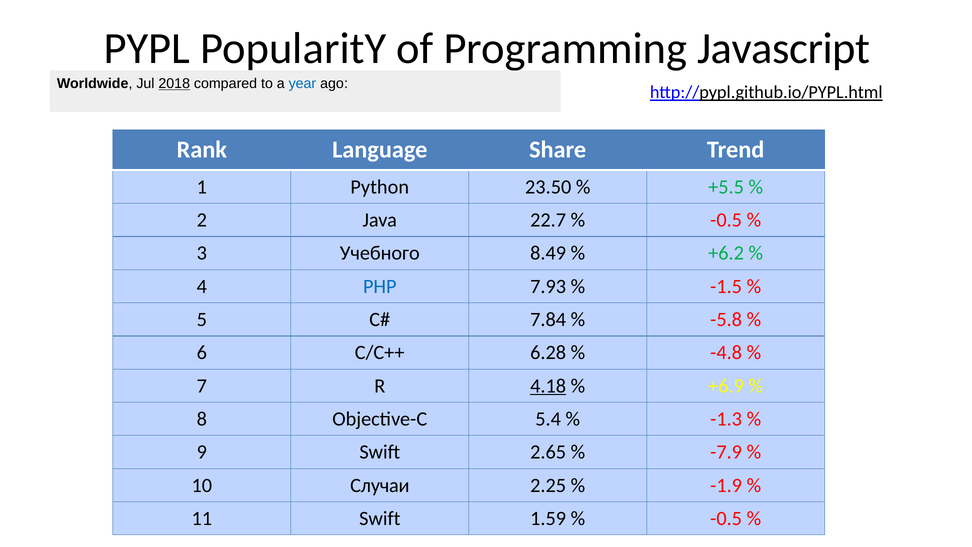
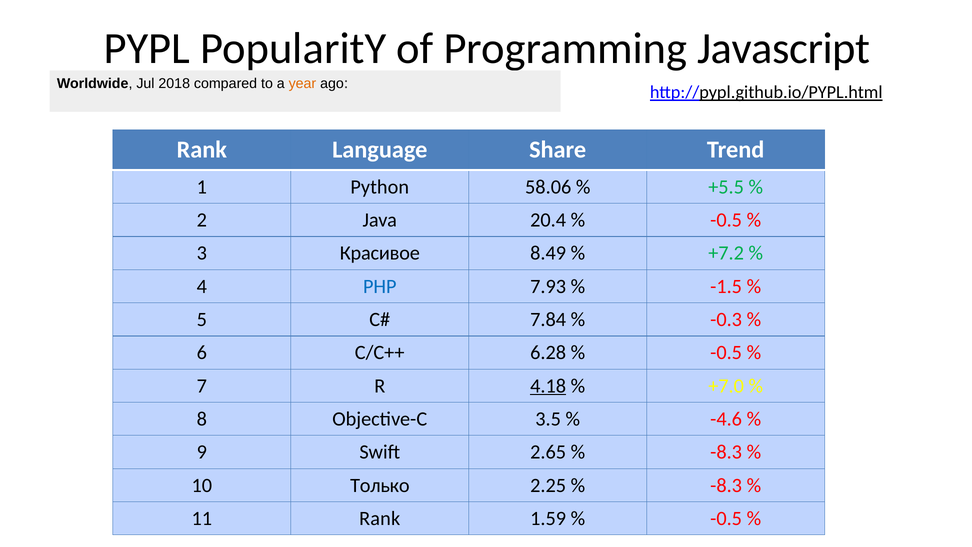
2018 underline: present -> none (174, 84)
year colour: blue -> orange (302, 84)
23.50: 23.50 -> 58.06 (548, 187)
22.7: 22.7 -> 20.4 (548, 220)
Учебного: Учебного -> Красивое (380, 253)
+6.2: +6.2 -> +7.2 (726, 253)
-5.8: -5.8 -> -0.3 (726, 319)
-4.8: -4.8 -> -0.5 (726, 353)
+6.9: +6.9 -> +7.0 (726, 386)
5.4: 5.4 -> 3.5 (548, 419)
-1.3: -1.3 -> -4.6 (726, 419)
-7.9: -7.9 -> -8.3 (726, 452)
Случаи: Случаи -> Только (380, 485)
-1.9: -1.9 -> -8.3 (726, 485)
11 Swift: Swift -> Rank (380, 518)
